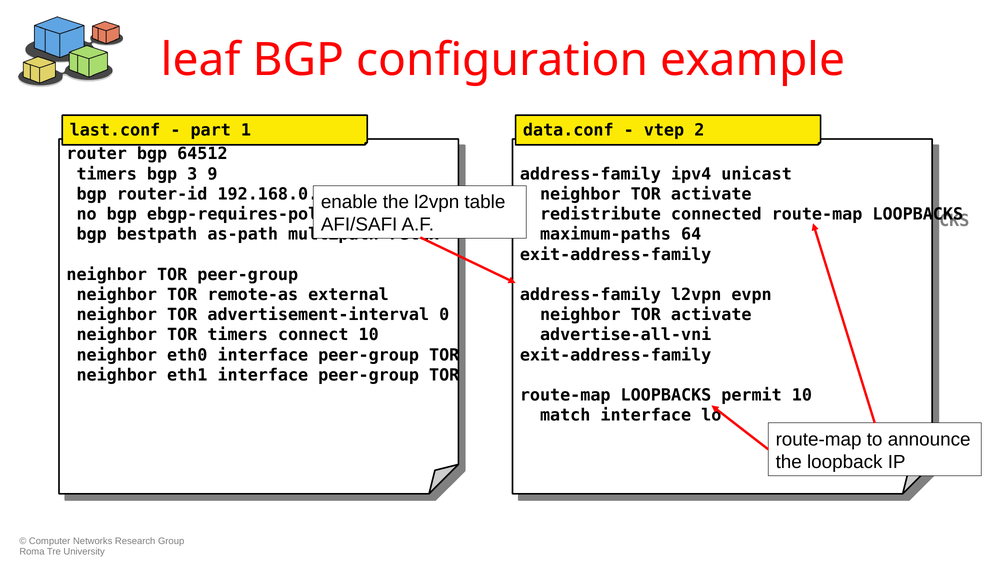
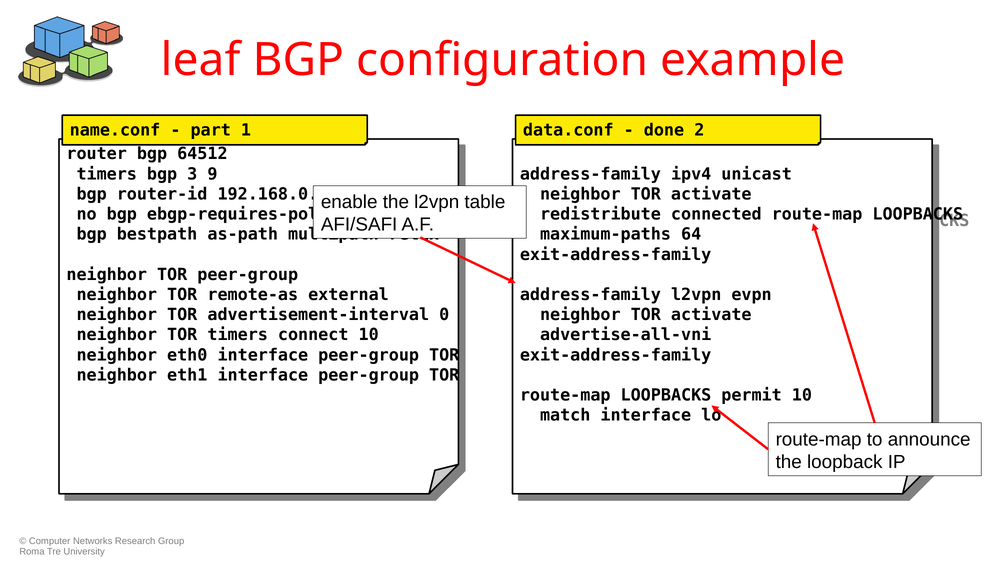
last.conf: last.conf -> name.conf (115, 130)
vtep: vtep -> done (664, 130)
